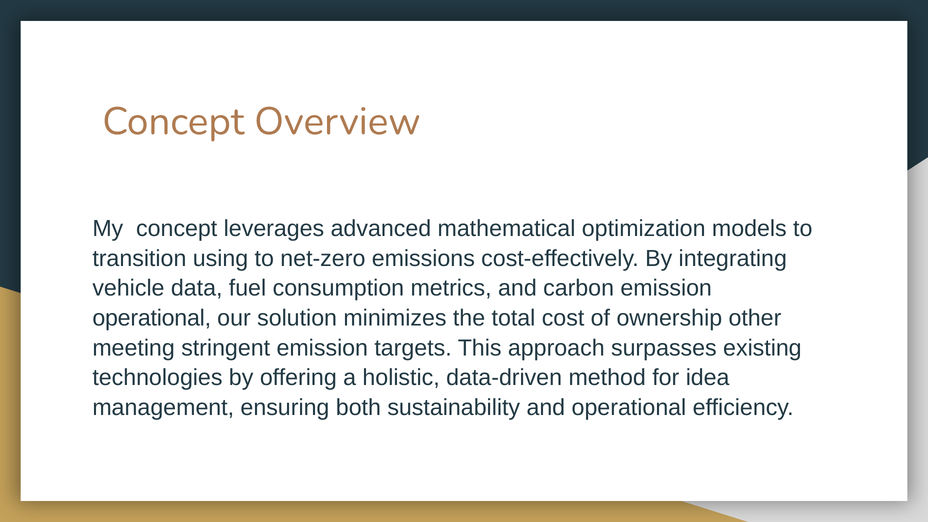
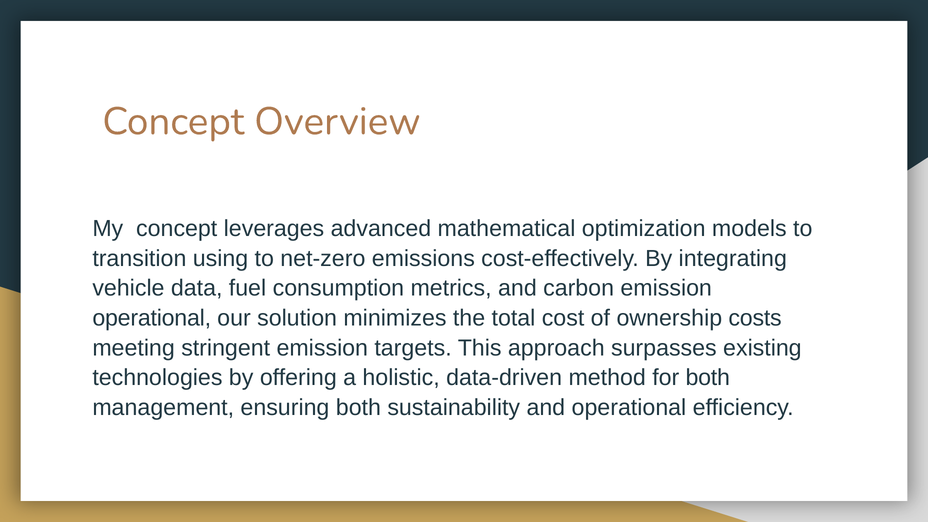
other: other -> costs (755, 318)
for idea: idea -> both (708, 378)
